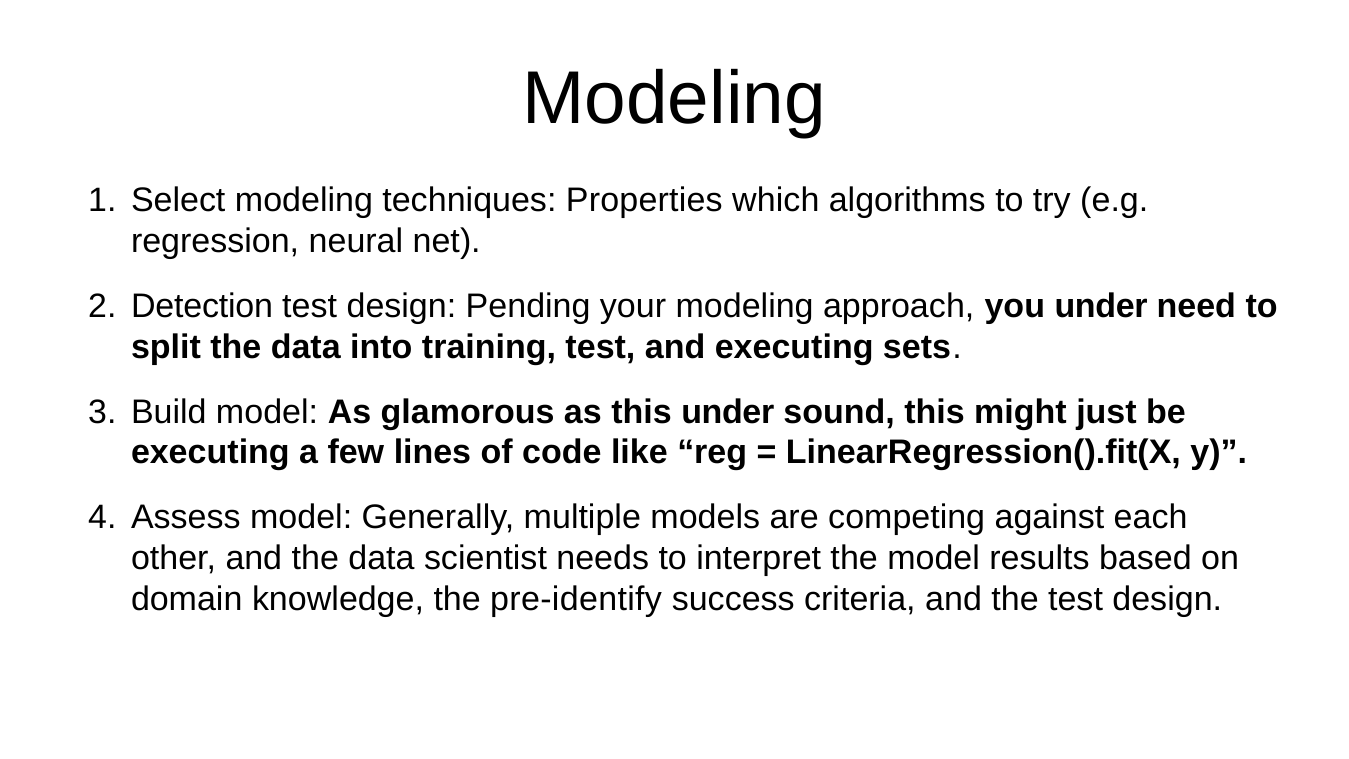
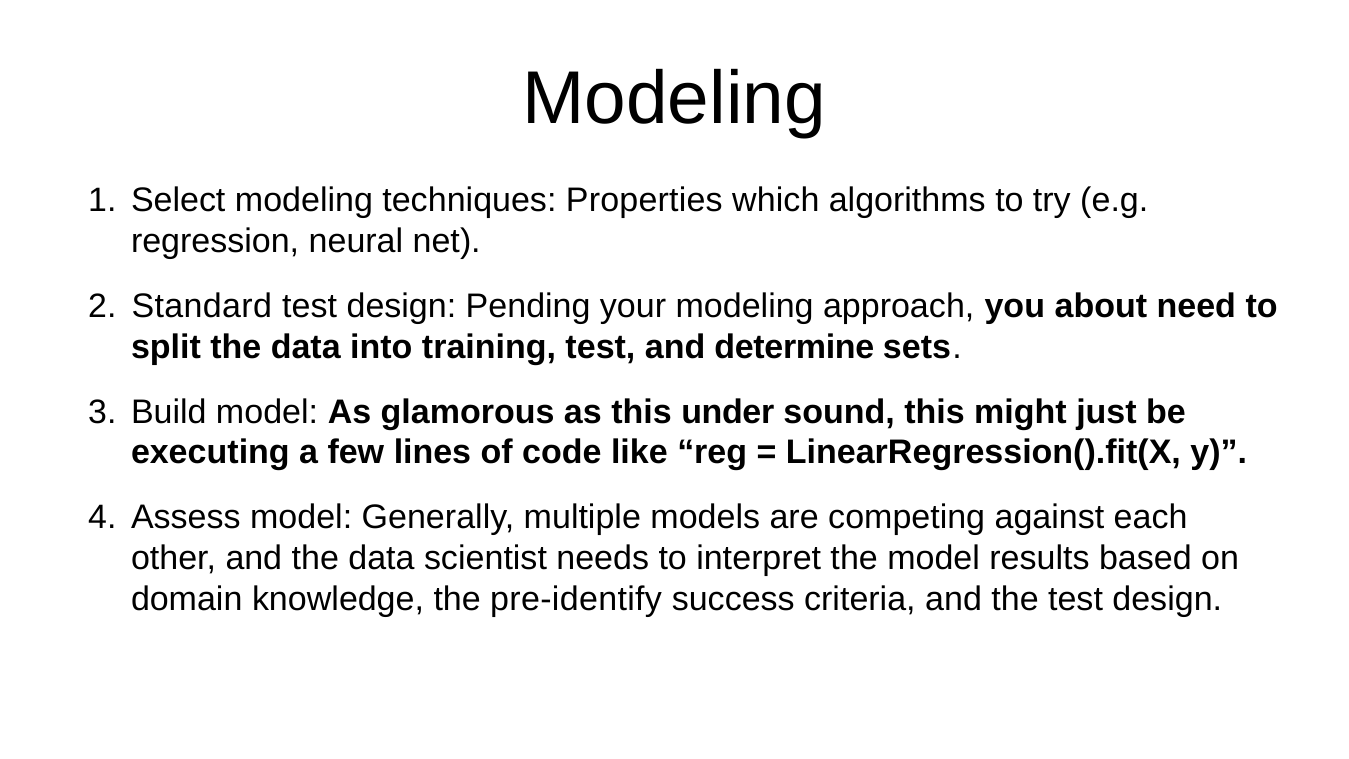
Detection: Detection -> Standard (202, 306)
you under: under -> about (1101, 306)
and executing: executing -> determine (794, 347)
